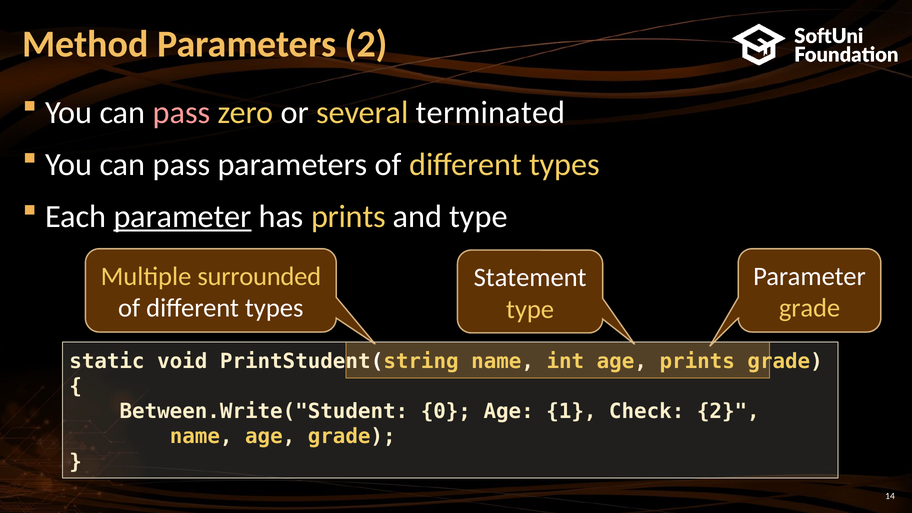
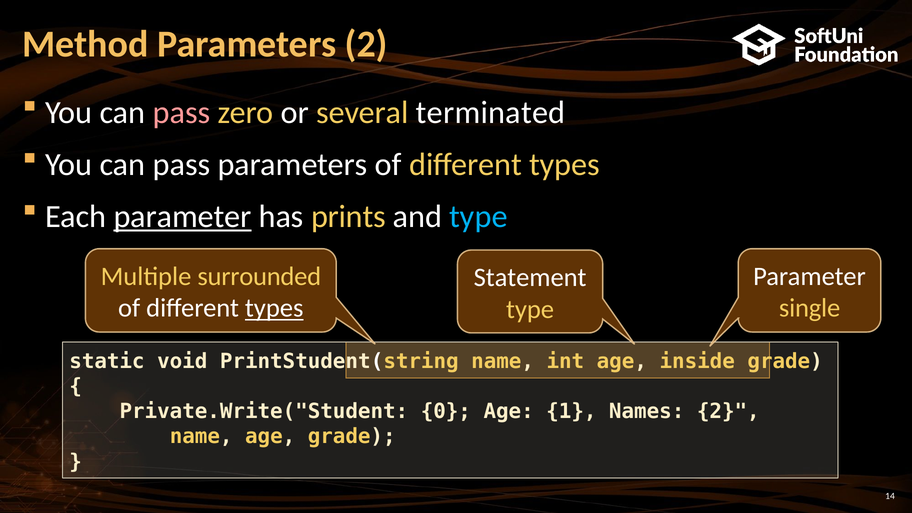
type colour: white -> light blue (478, 217)
types underline: none -> present (274, 308)
grade: grade -> single (810, 308)
age prints: prints -> inside (697, 361)
Between.Write("Student: Between.Write("Student -> Private.Write("Student (264, 412)
Check: Check -> Names (647, 412)
